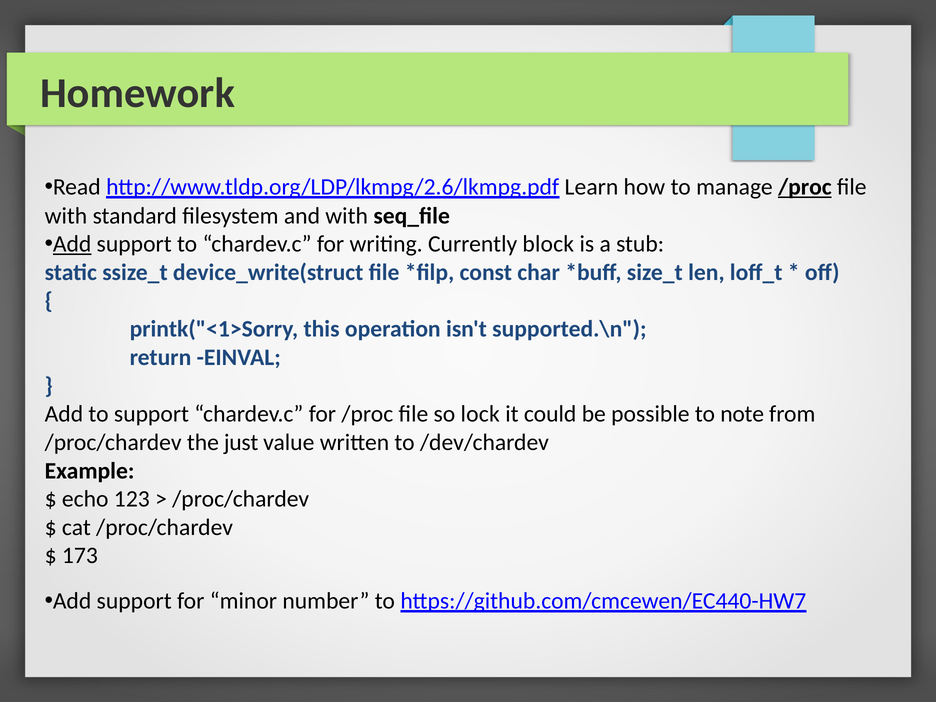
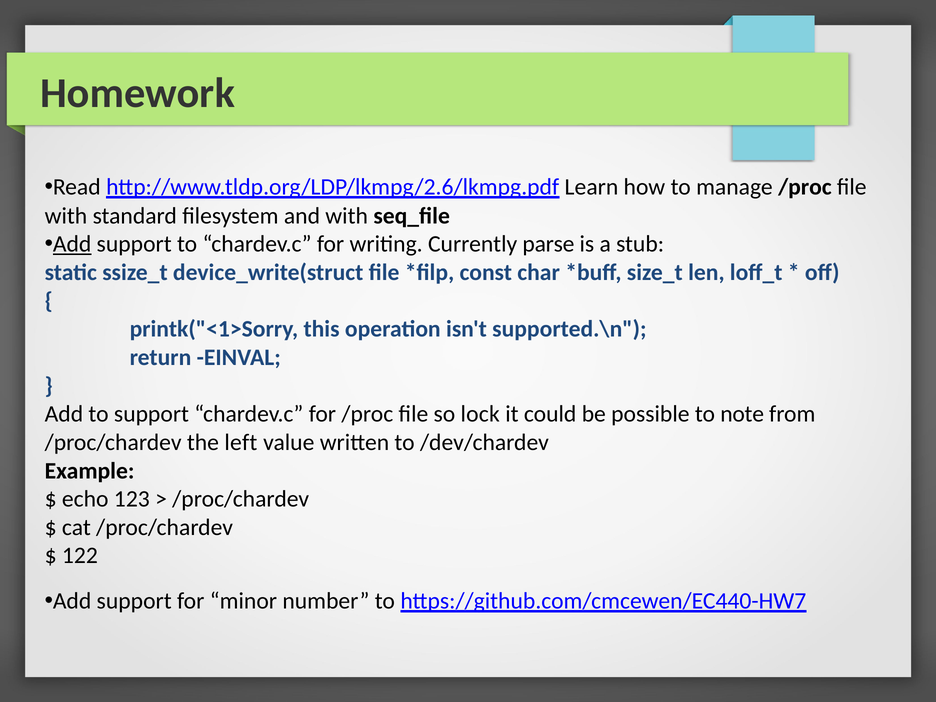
/proc underline: present -> none (805, 187)
block: block -> parse (548, 244)
just: just -> left (241, 442)
173: 173 -> 122 (80, 556)
